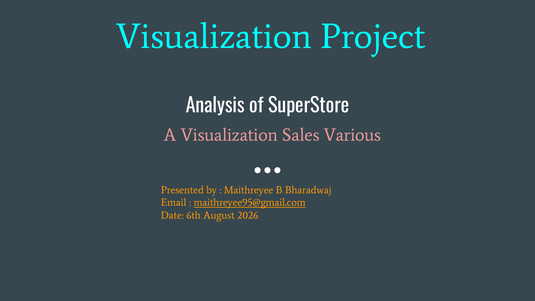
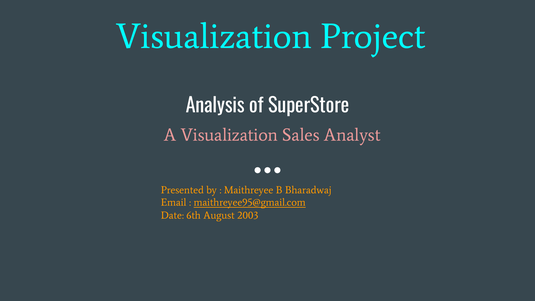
Various: Various -> Analyst (352, 135)
2026: 2026 -> 2003 (248, 215)
